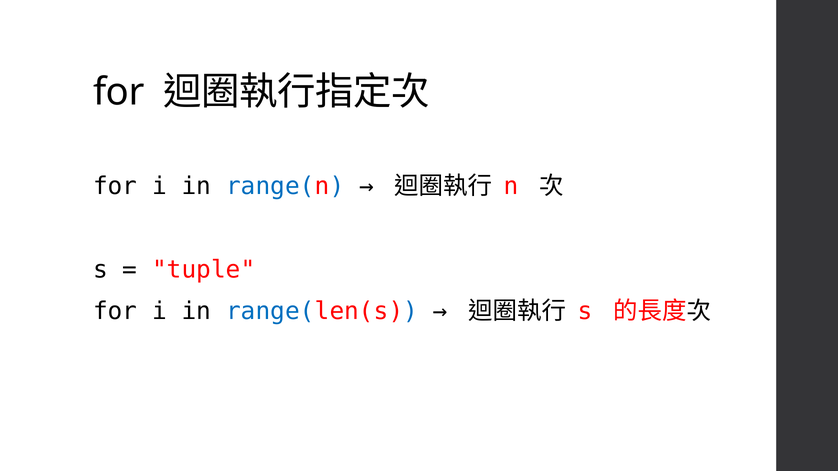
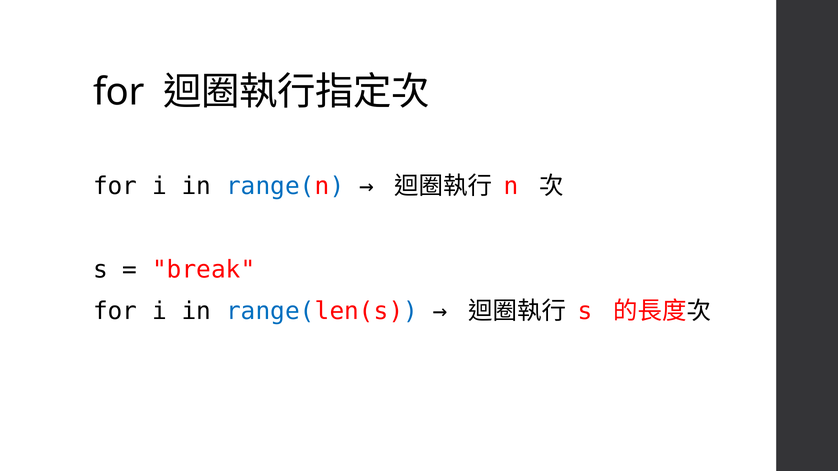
tuple: tuple -> break (204, 270)
